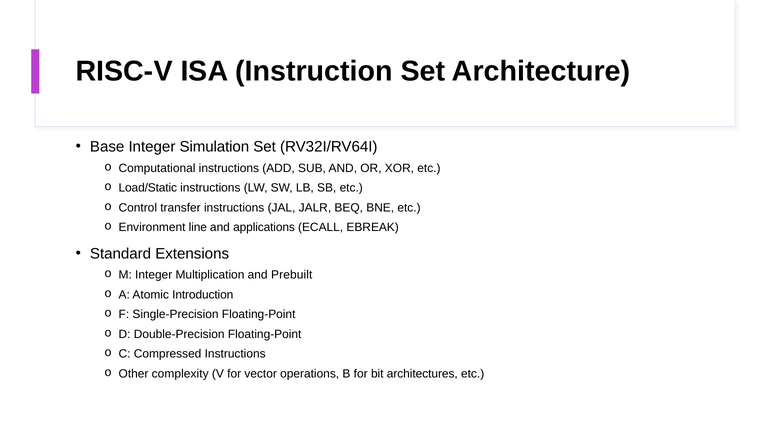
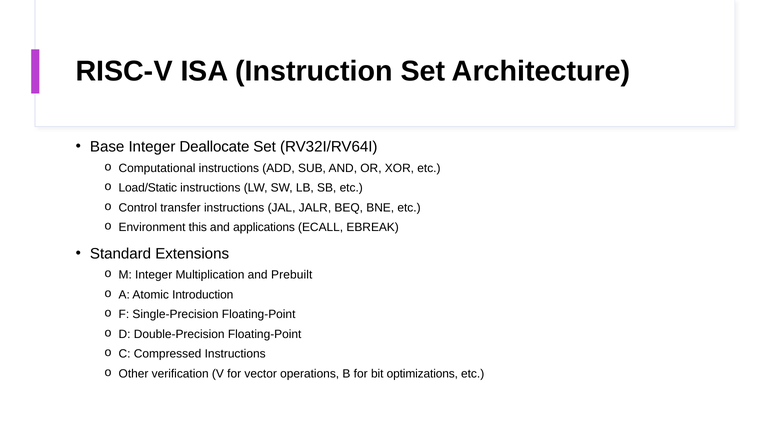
Simulation: Simulation -> Deallocate (214, 147)
line: line -> this (198, 227)
complexity: complexity -> verification (180, 373)
architectures: architectures -> optimizations (422, 373)
